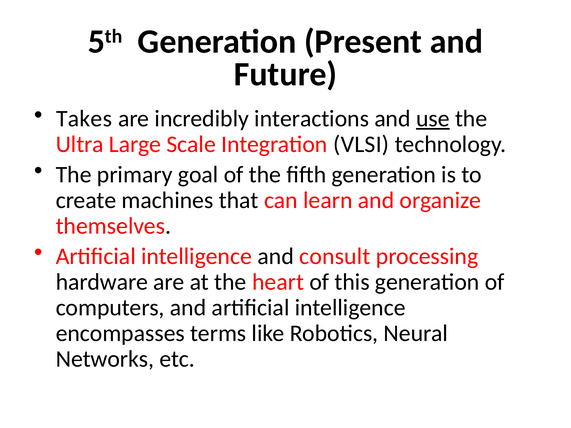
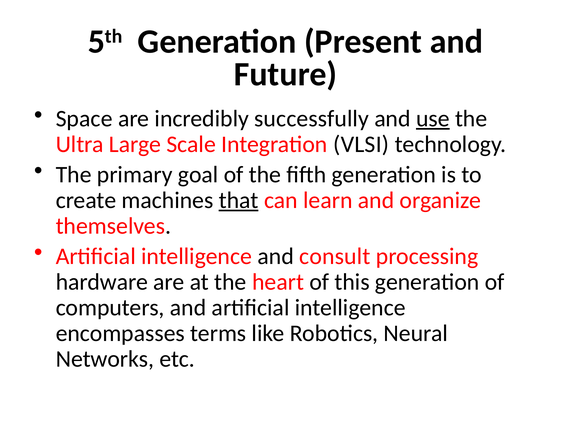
Takes: Takes -> Space (84, 119)
interactions: interactions -> successfully (312, 119)
that underline: none -> present (239, 200)
